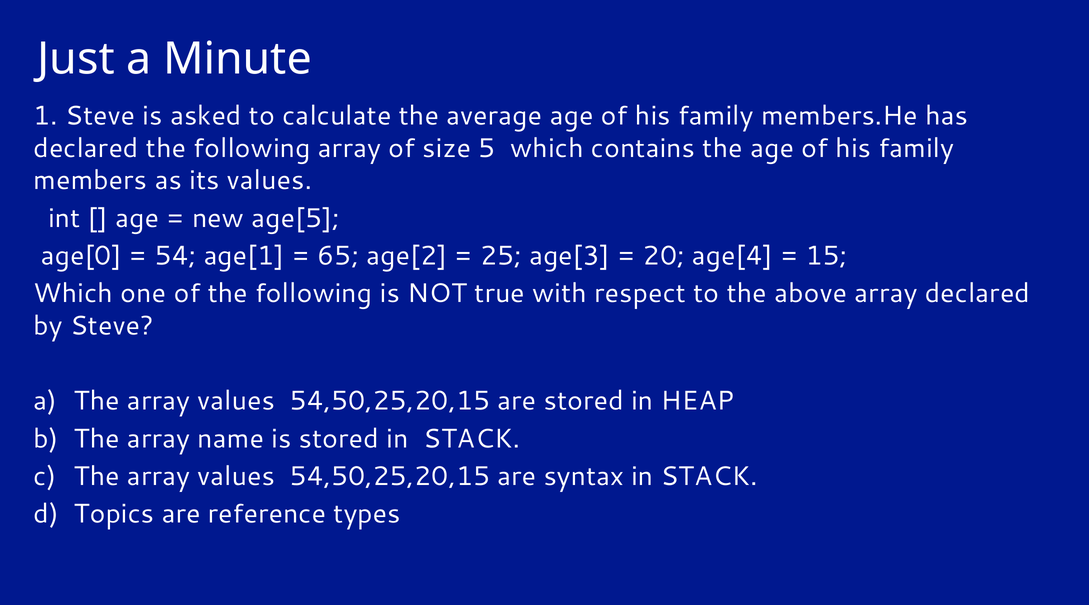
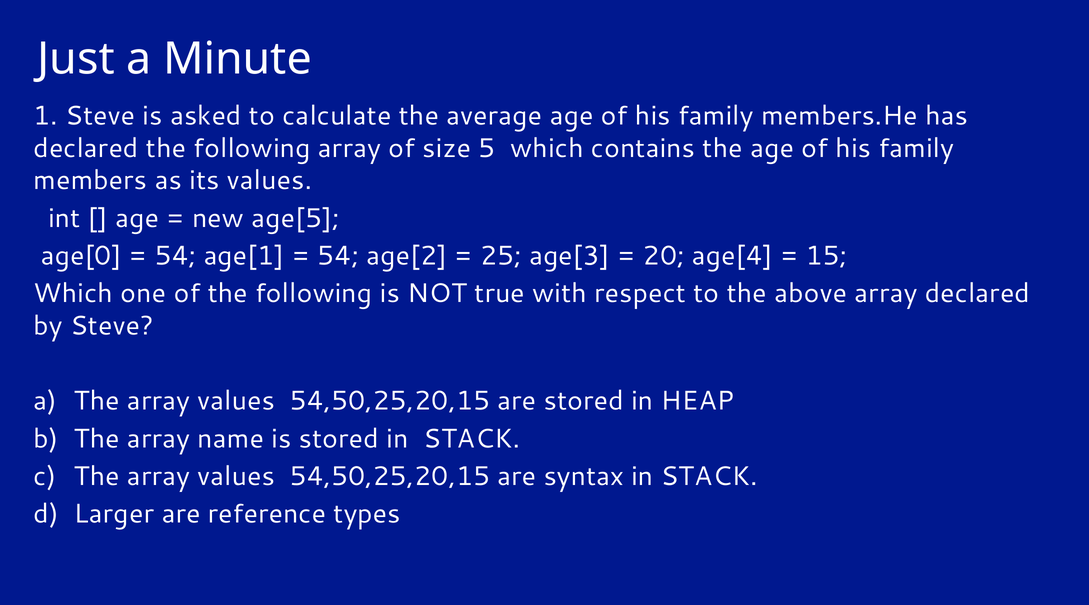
65: 65 -> 54 (338, 256)
Topics: Topics -> Larger (114, 514)
